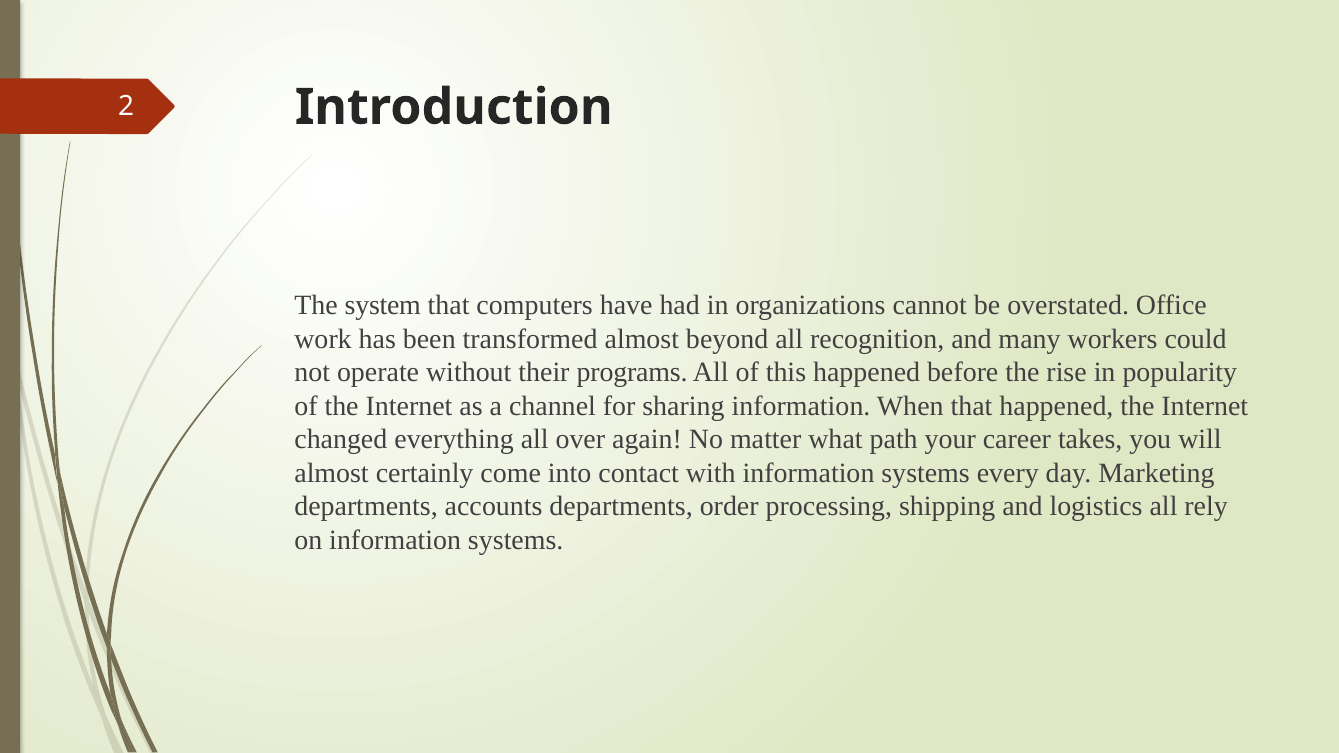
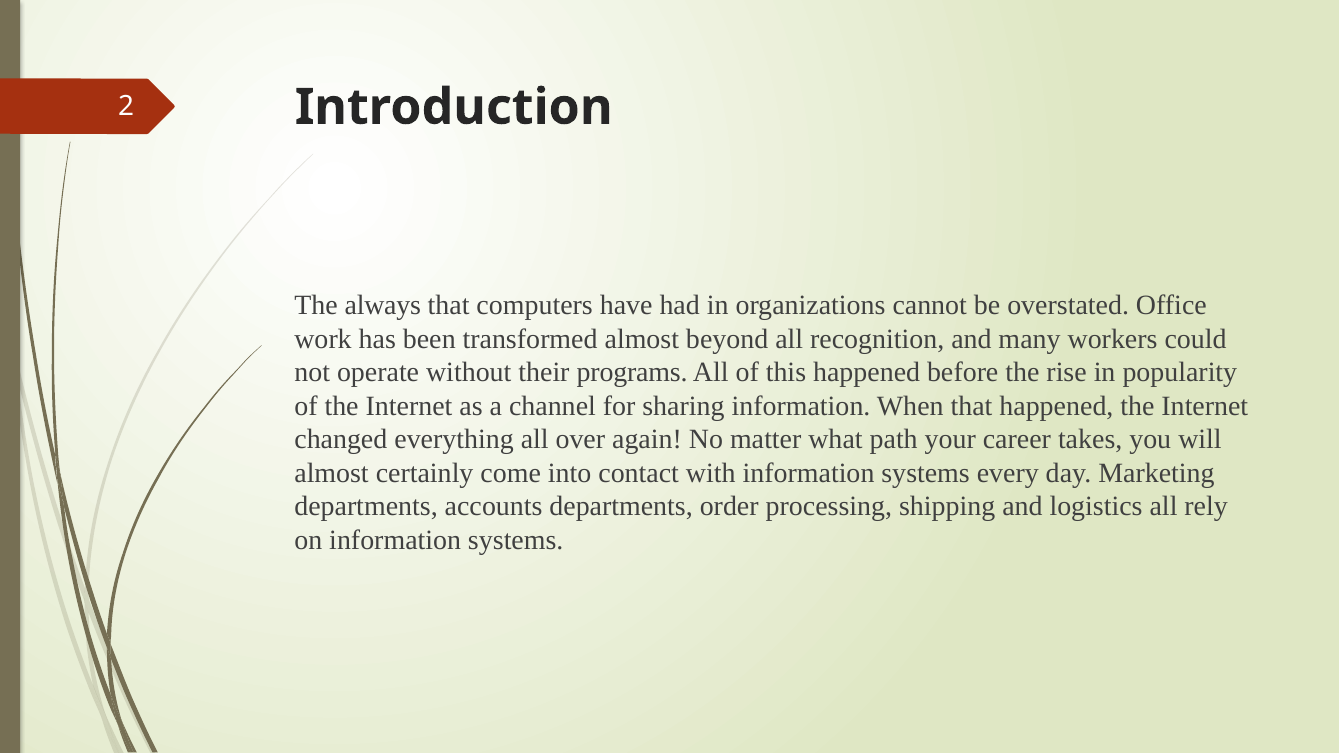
system: system -> always (383, 306)
